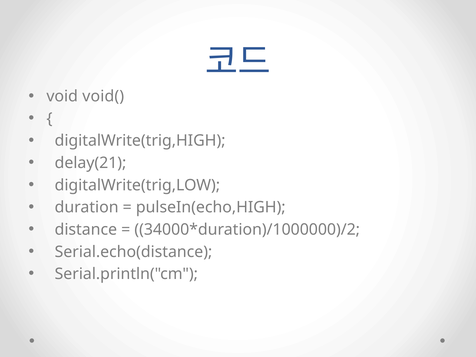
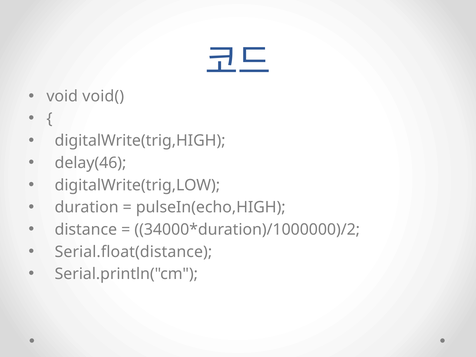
delay(21: delay(21 -> delay(46 (91, 163)
Serial.echo(distance: Serial.echo(distance -> Serial.float(distance (133, 252)
